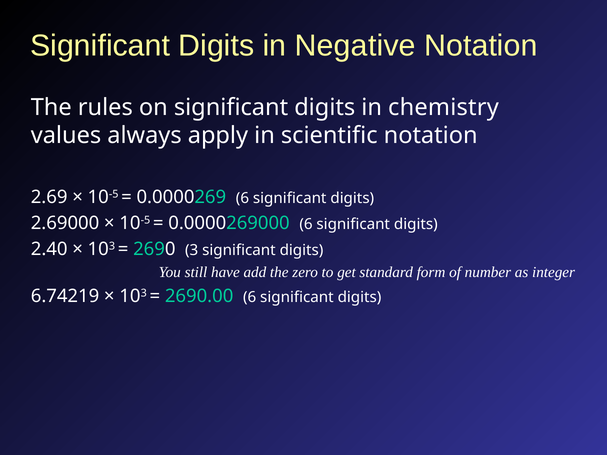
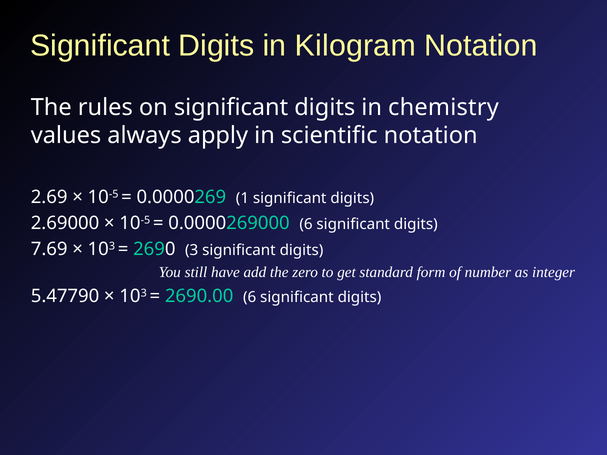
Negative: Negative -> Kilogram (355, 46)
0.0000269 6: 6 -> 1 (242, 198)
2.40: 2.40 -> 7.69 (49, 249)
6.74219: 6.74219 -> 5.47790 (65, 296)
